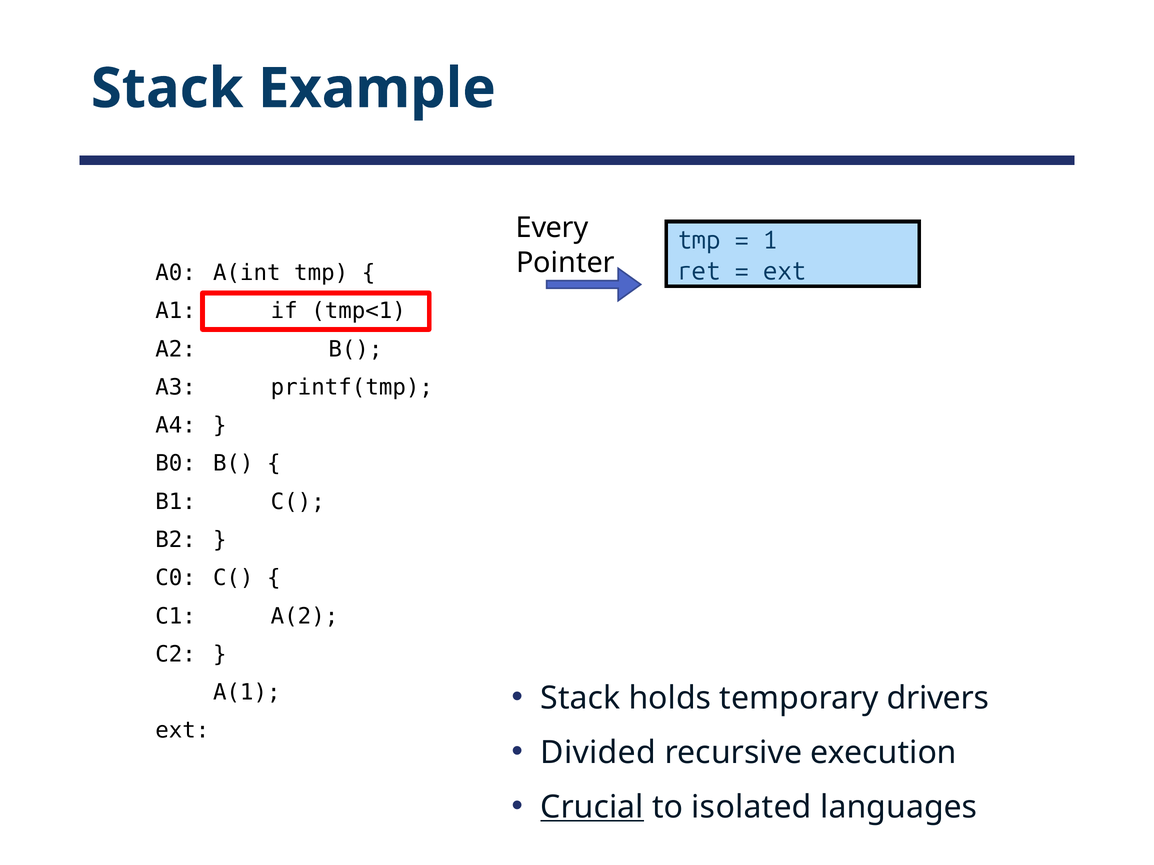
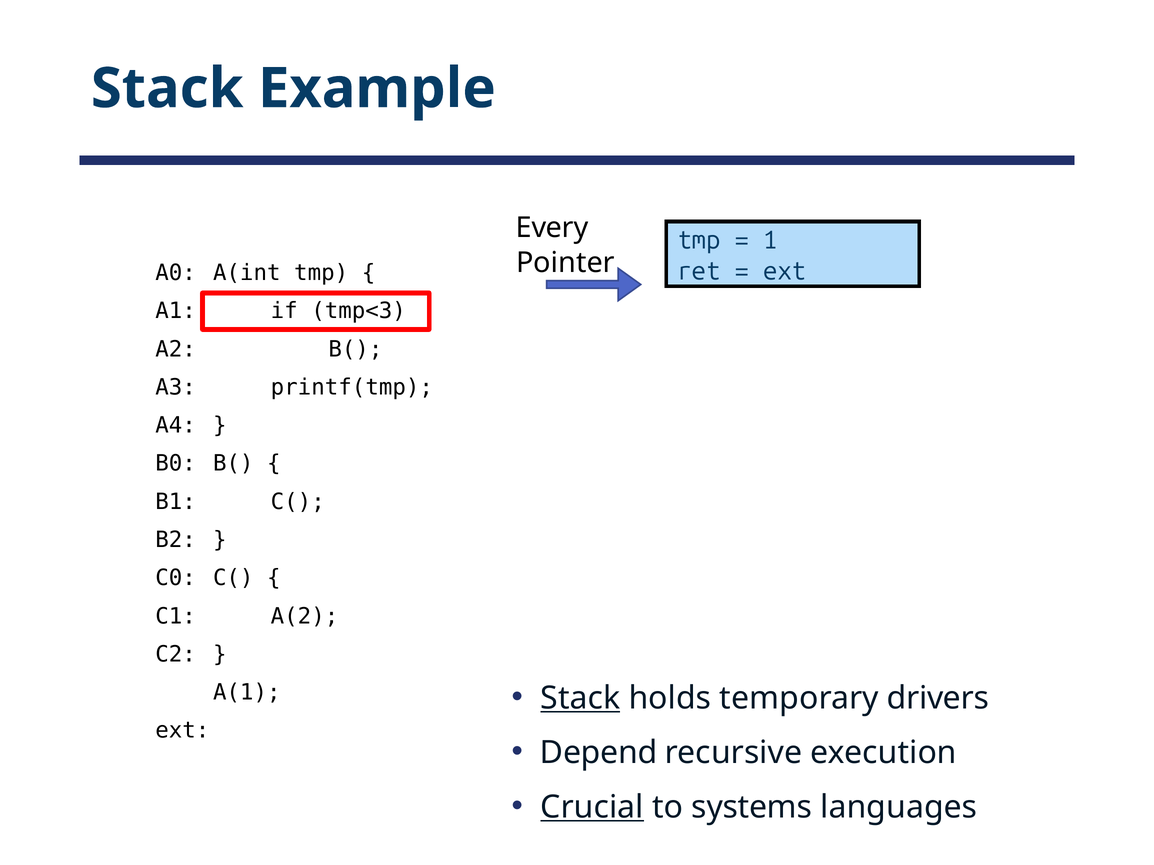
tmp<1: tmp<1 -> tmp<3 (359, 311)
Stack underline: none -> present (580, 698)
Divided: Divided -> Depend (599, 753)
isolated: isolated -> systems (752, 807)
